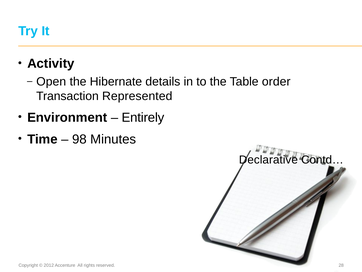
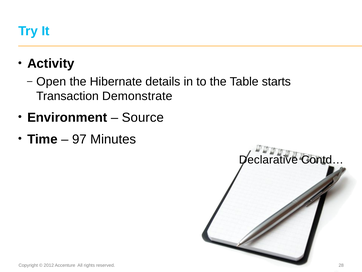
order: order -> starts (276, 82)
Represented: Represented -> Demonstrate (137, 96)
Entirely: Entirely -> Source (143, 117)
98: 98 -> 97 (79, 139)
